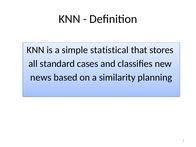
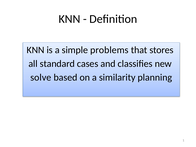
statistical: statistical -> problems (109, 50)
news: news -> solve (41, 77)
